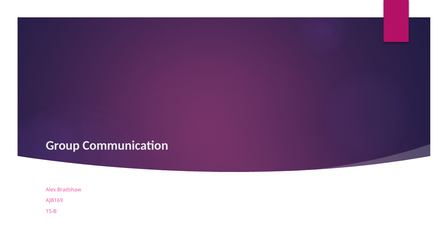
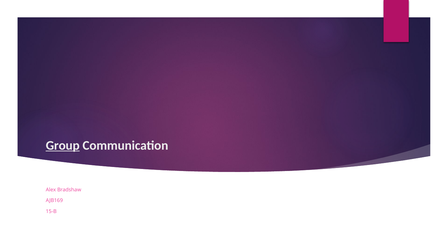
Group underline: none -> present (63, 145)
